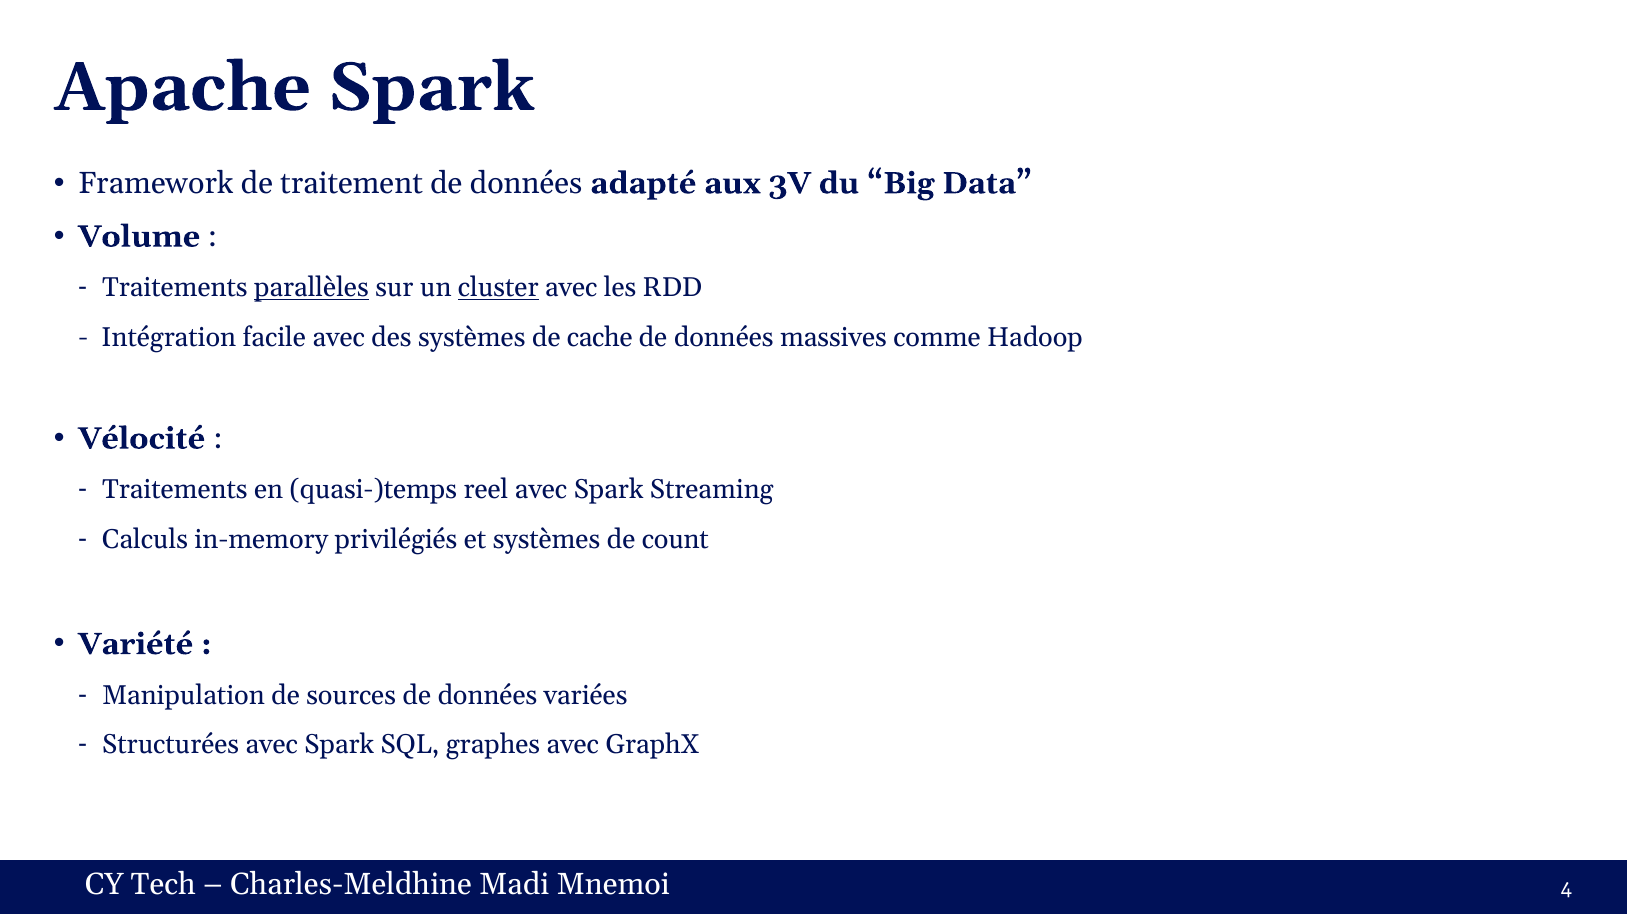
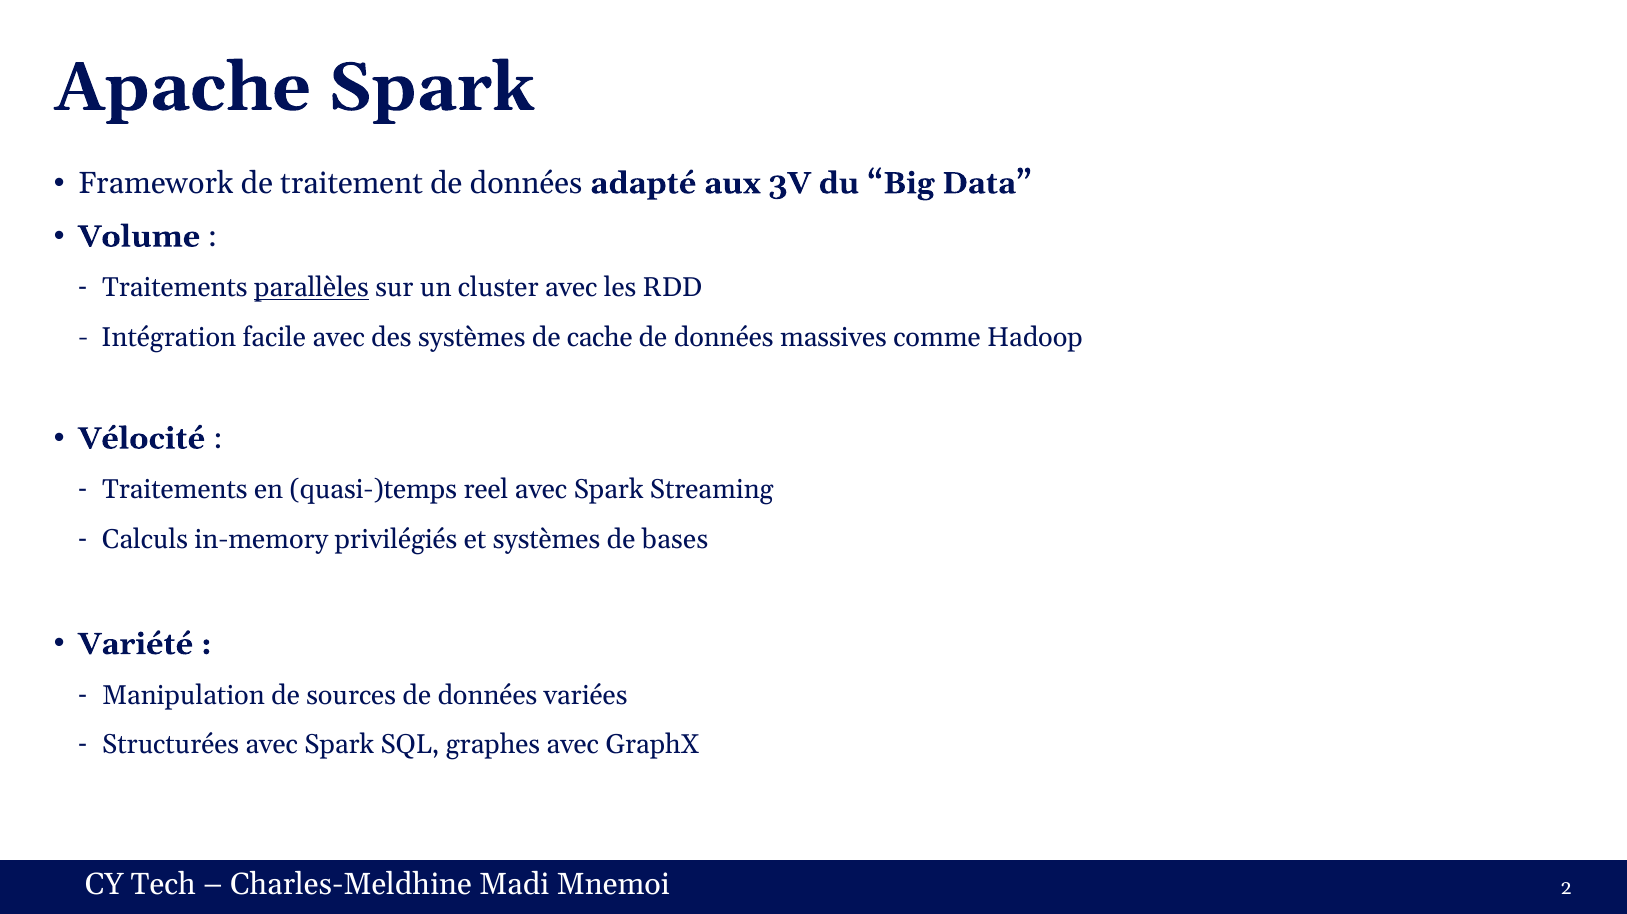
cluster underline: present -> none (498, 288)
count: count -> bases (675, 540)
4: 4 -> 2 (1566, 888)
